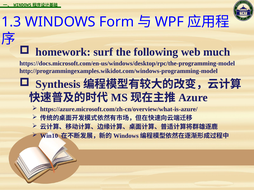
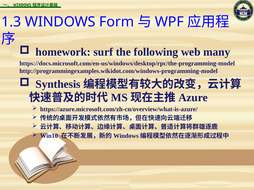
much: much -> many (217, 52)
